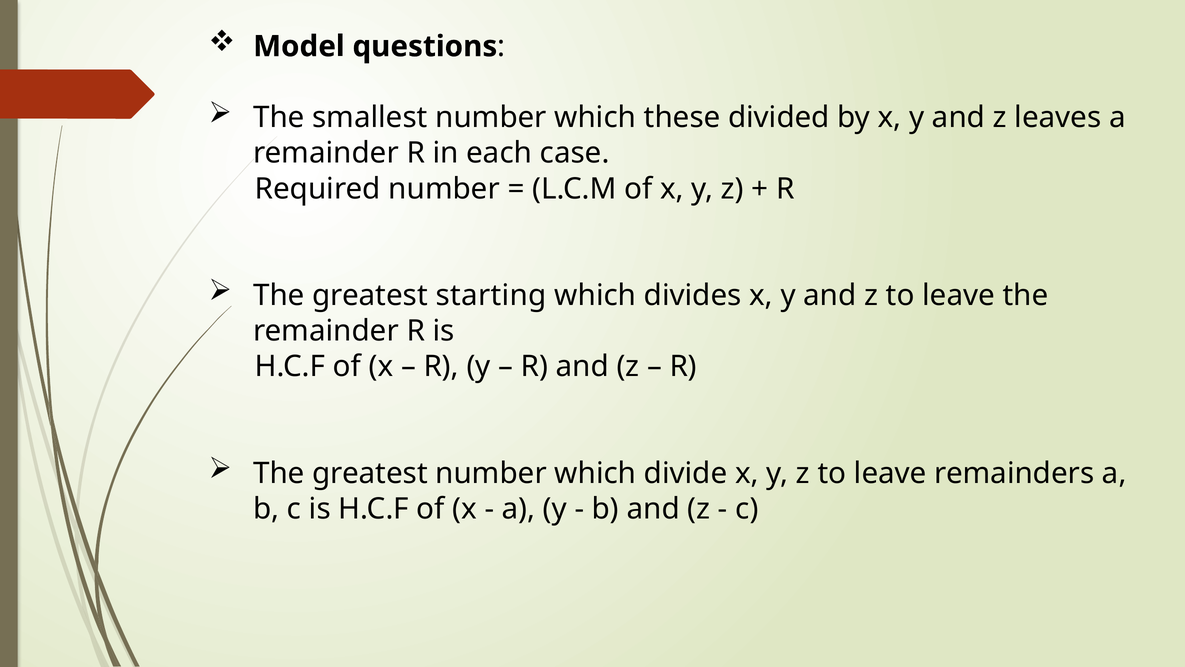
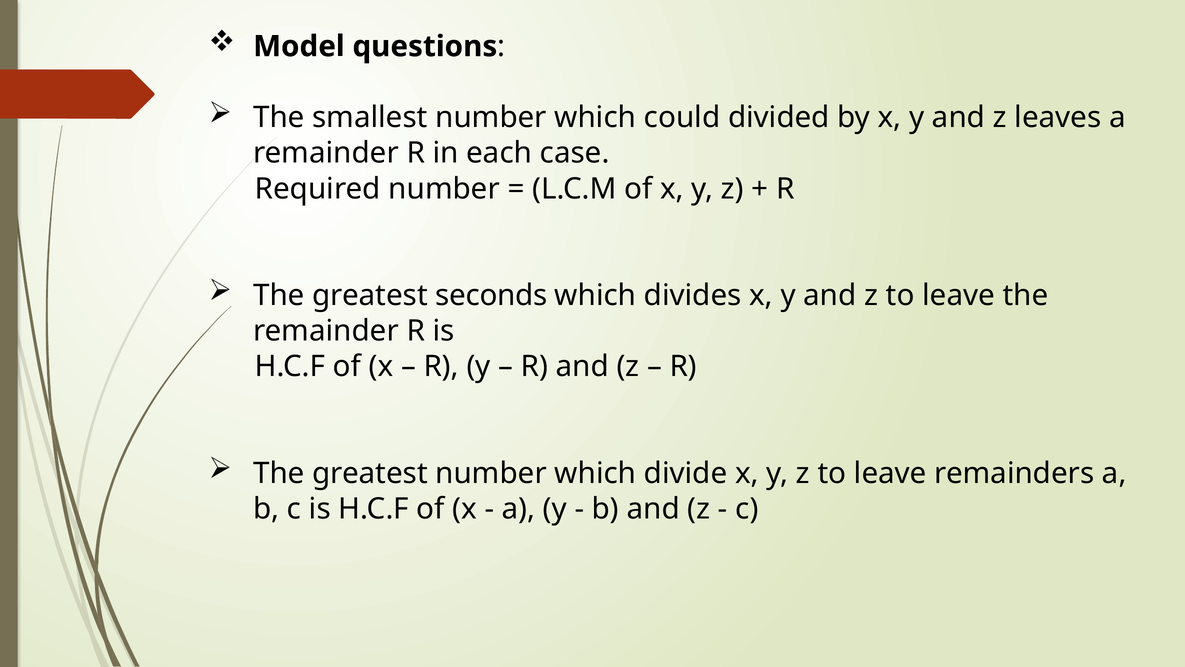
these: these -> could (682, 118)
starting: starting -> seconds (491, 295)
